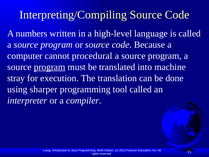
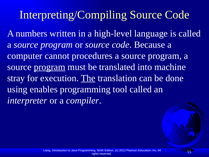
procedural: procedural -> procedures (92, 56)
The underline: none -> present (88, 78)
sharper: sharper -> enables (44, 89)
